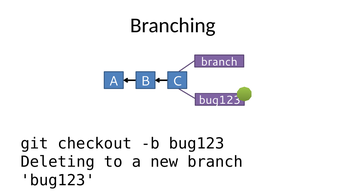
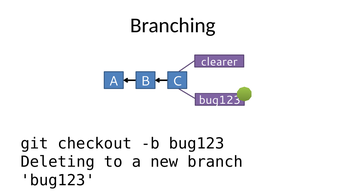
branch: branch -> clearer (219, 62)
